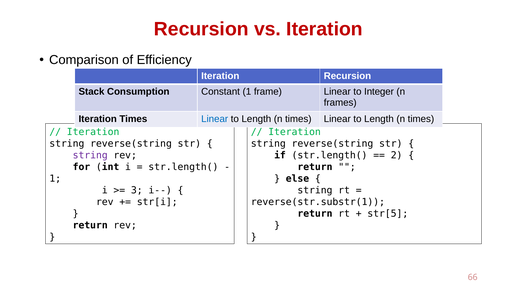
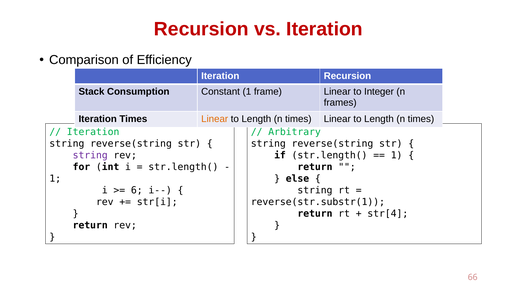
Linear colour: blue -> orange (215, 119)
Iteration: Iteration -> Arbitrary (295, 132)
2: 2 -> 1 (397, 155)
3: 3 -> 6 (137, 190)
str[5: str[5 -> str[4 (388, 213)
